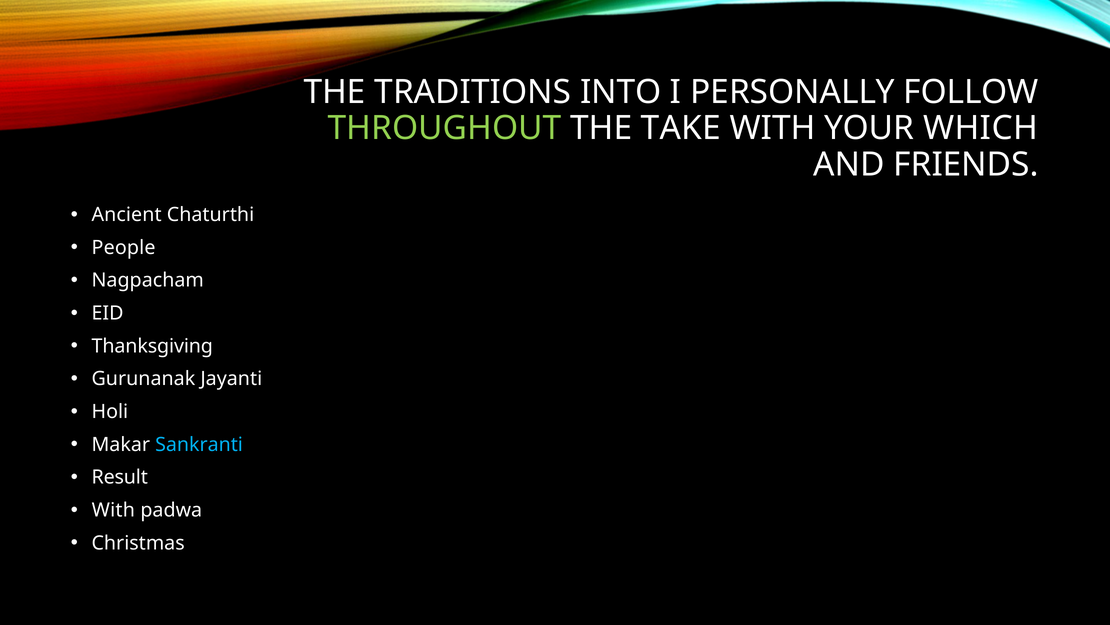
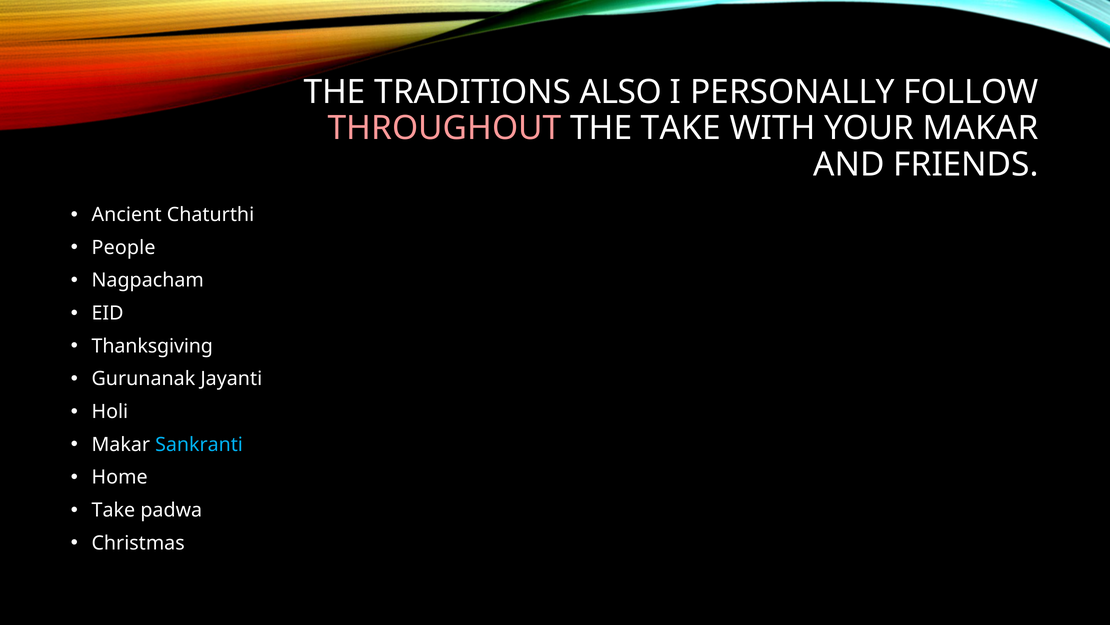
INTO: INTO -> ALSO (621, 92)
THROUGHOUT colour: light green -> pink (445, 128)
YOUR WHICH: WHICH -> MAKAR (981, 128)
Result: Result -> Home (120, 477)
With: With -> Take (113, 510)
